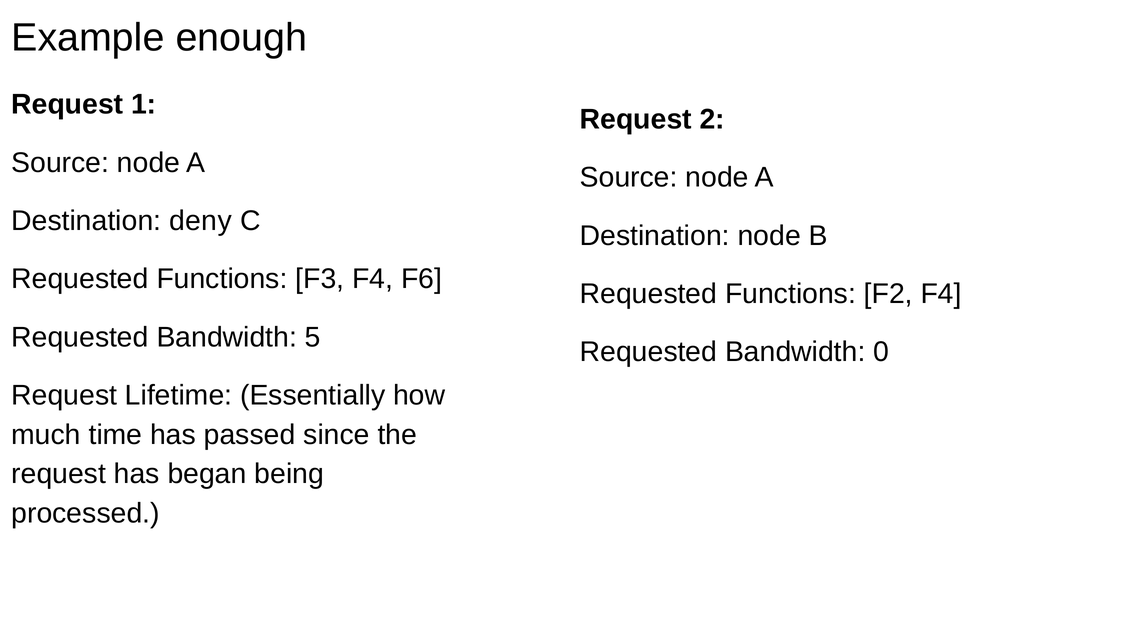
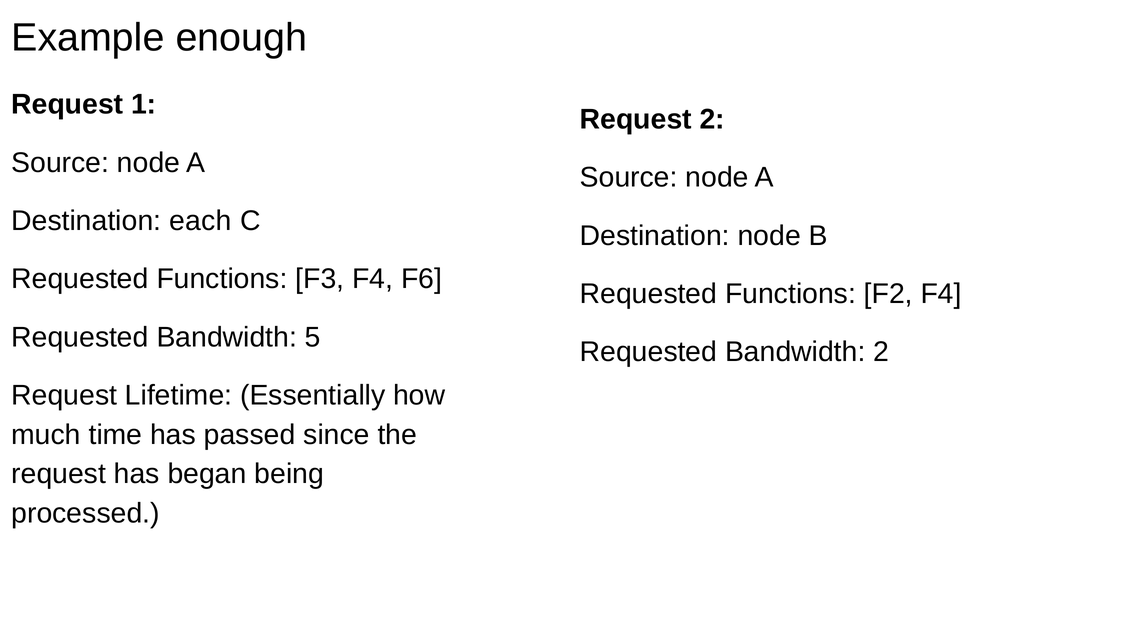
deny: deny -> each (201, 221)
Bandwidth 0: 0 -> 2 (881, 352)
